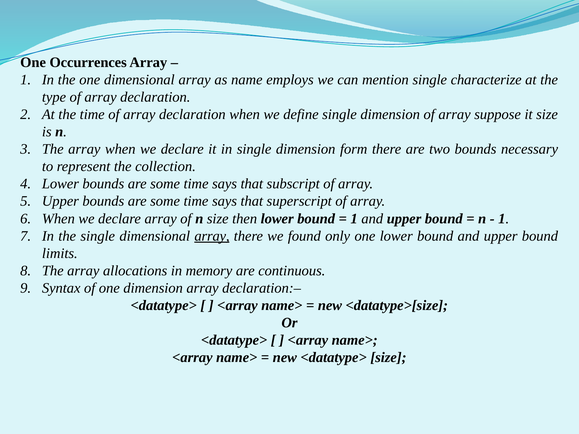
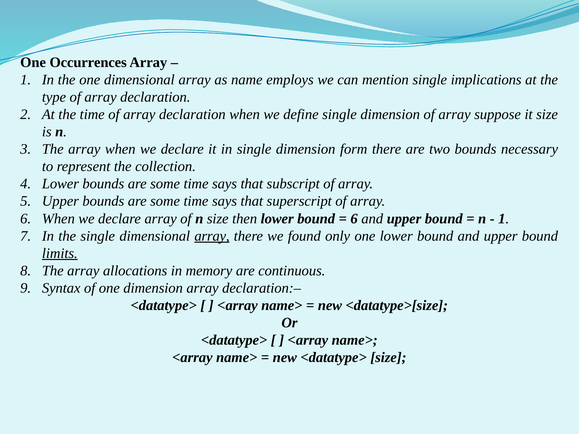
characterize: characterize -> implications (486, 80)
1: 1 -> 6 (354, 219)
limits underline: none -> present (60, 253)
